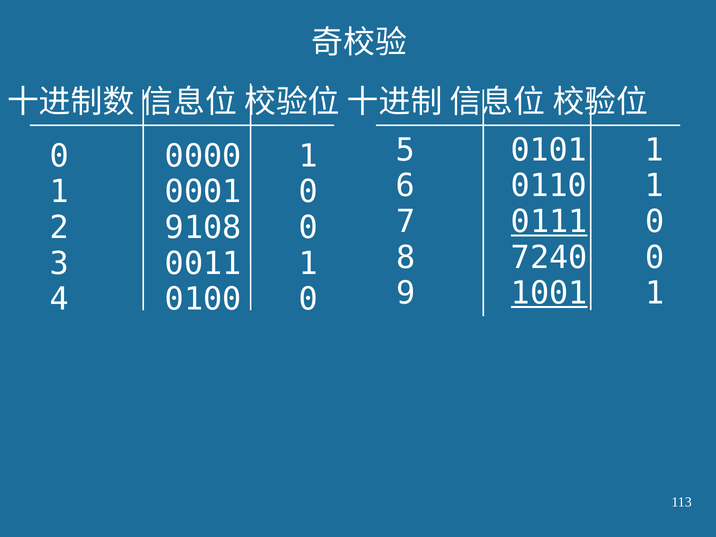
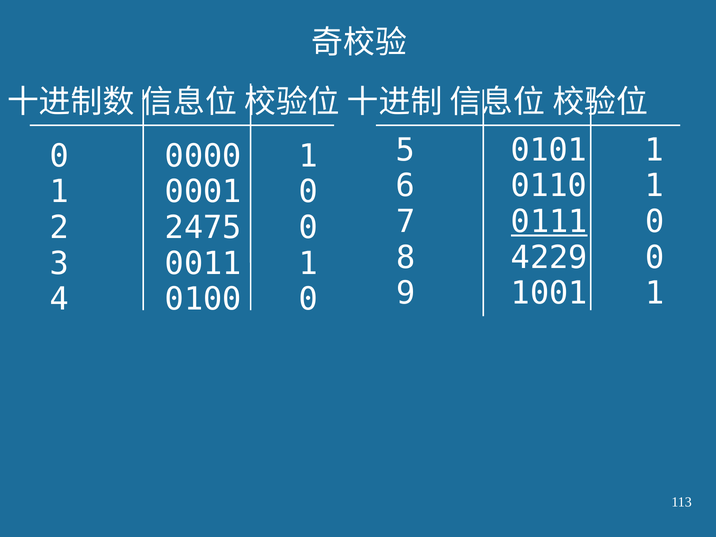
9108: 9108 -> 2475 (203, 228)
7240: 7240 -> 4229 (549, 258)
1001 underline: present -> none (549, 293)
